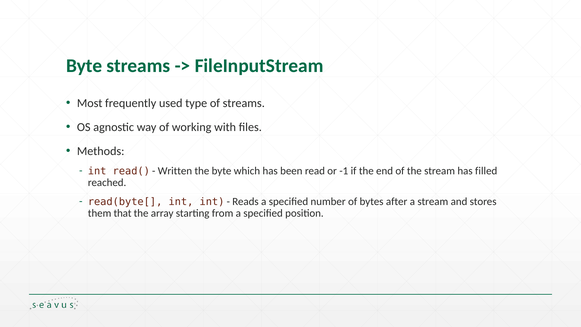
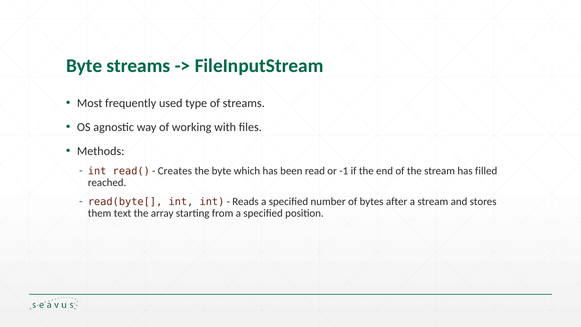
Written: Written -> Creates (175, 171)
that: that -> text (122, 213)
